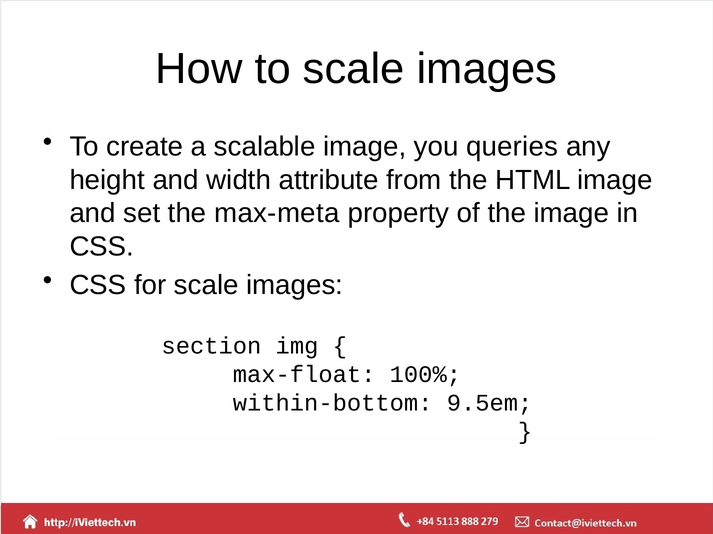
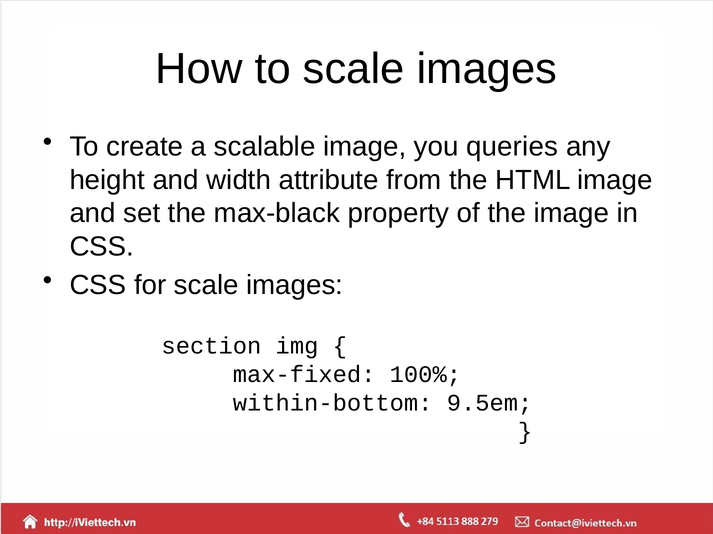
max-meta: max-meta -> max-black (277, 214)
max-float: max-float -> max-fixed (304, 375)
